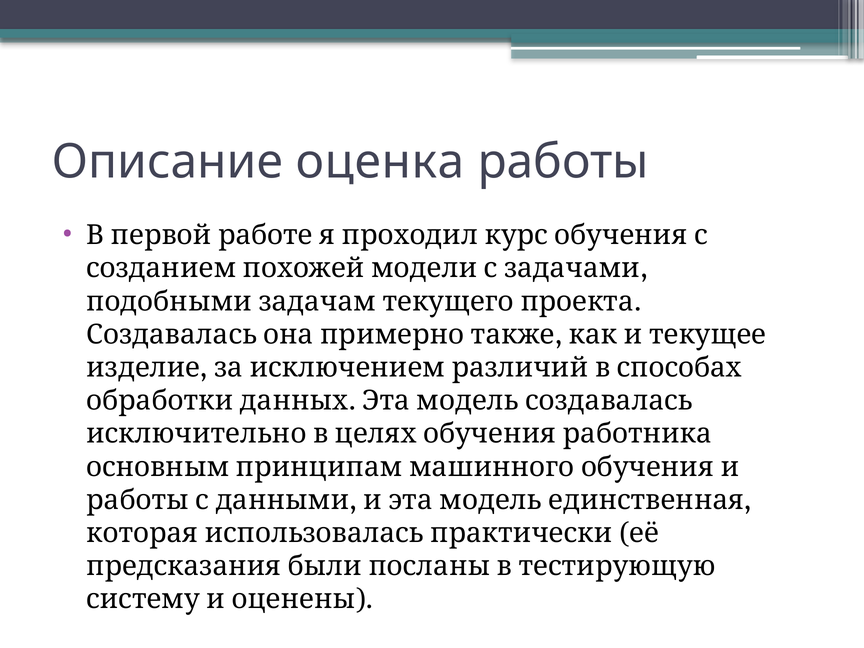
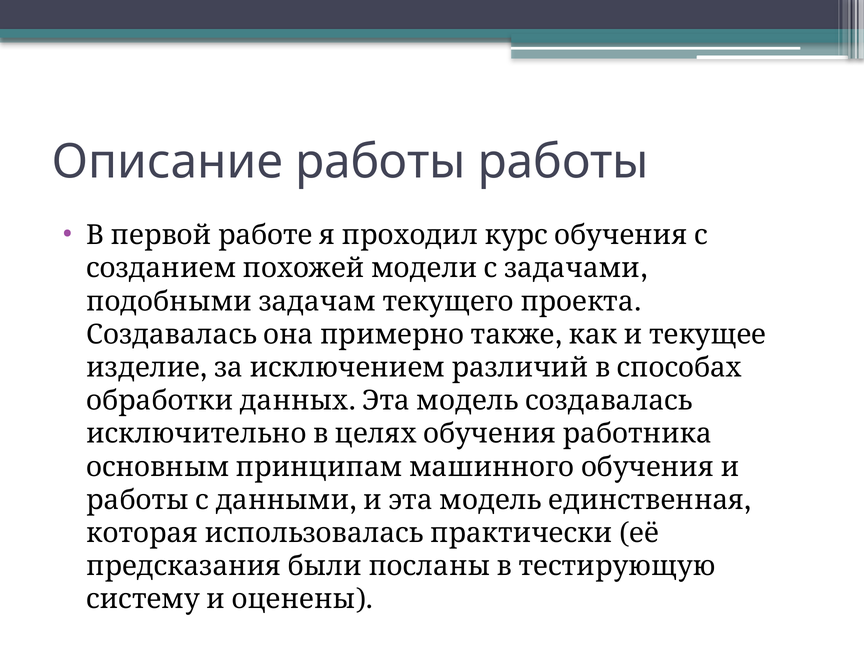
Описание оценка: оценка -> работы (380, 162)
